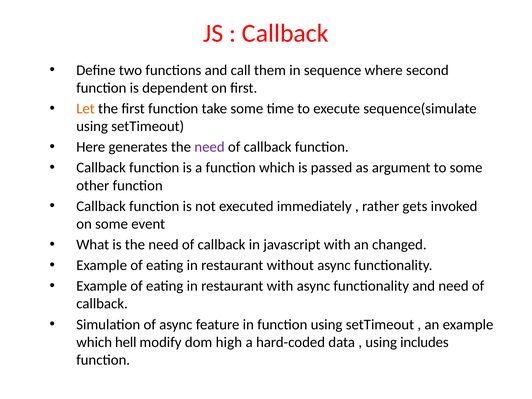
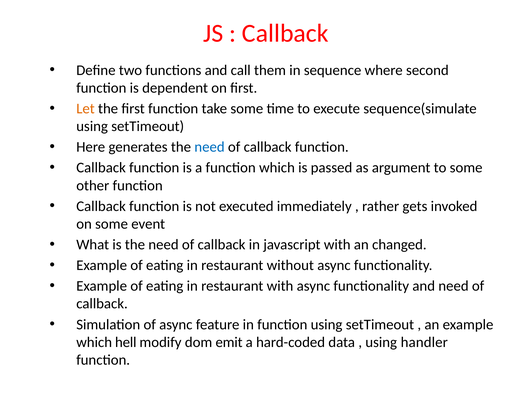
need colour: purple -> blue (210, 147)
high: high -> emit (229, 342)
includes: includes -> handler (424, 342)
